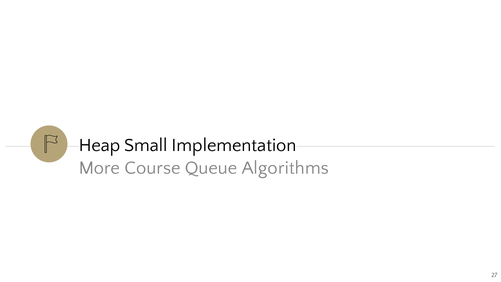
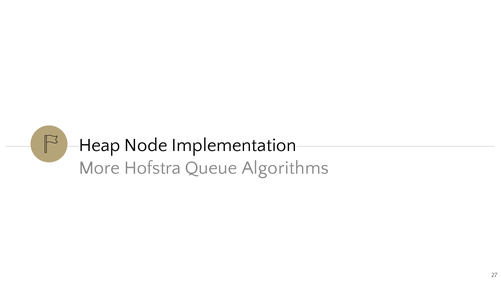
Small: Small -> Node (146, 145)
Course: Course -> Hofstra (153, 168)
